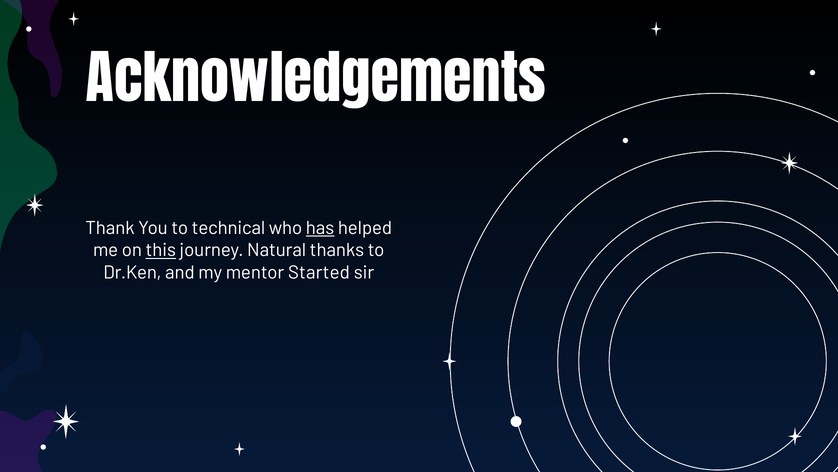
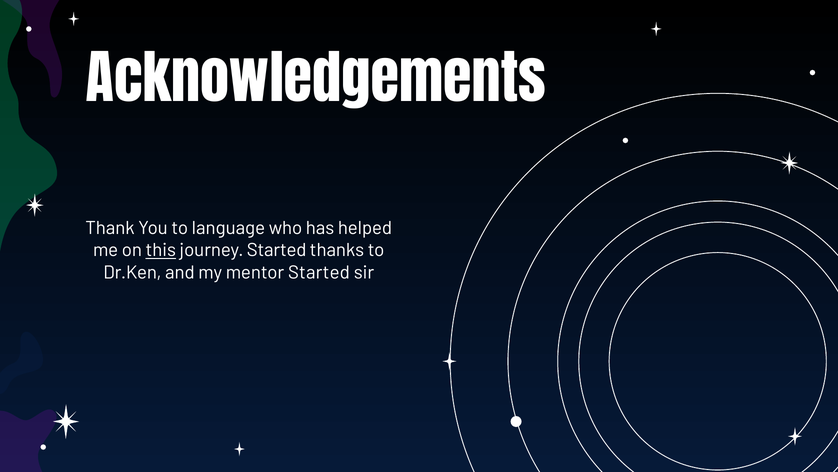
technical: technical -> language (228, 228)
has underline: present -> none (320, 228)
journey Natural: Natural -> Started (277, 250)
